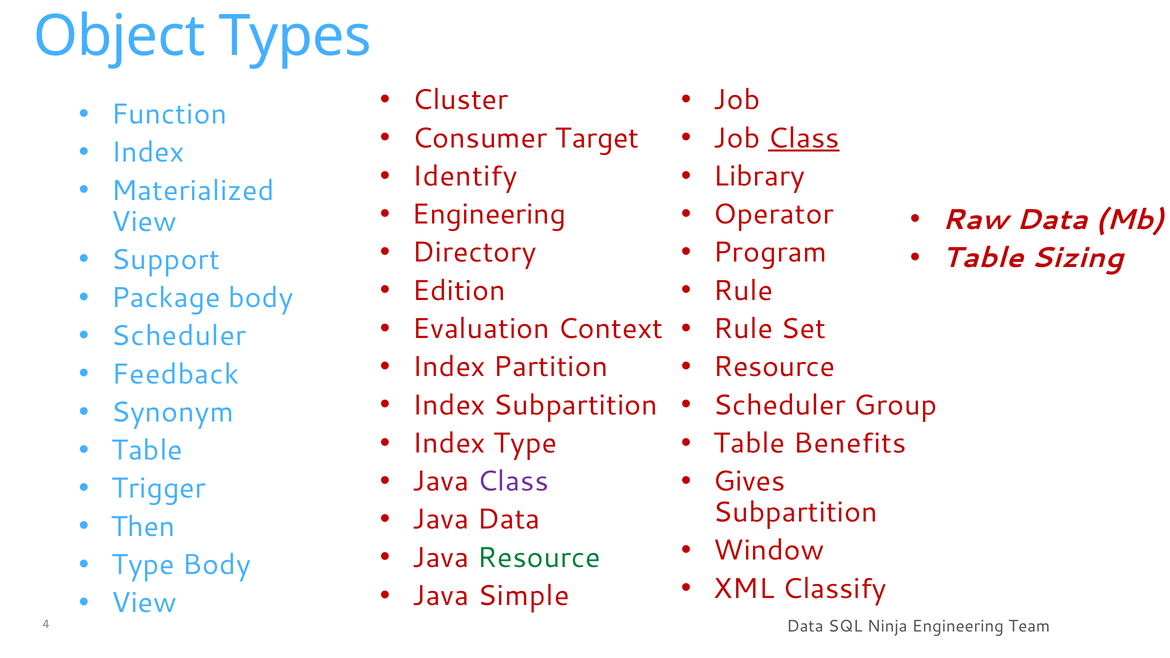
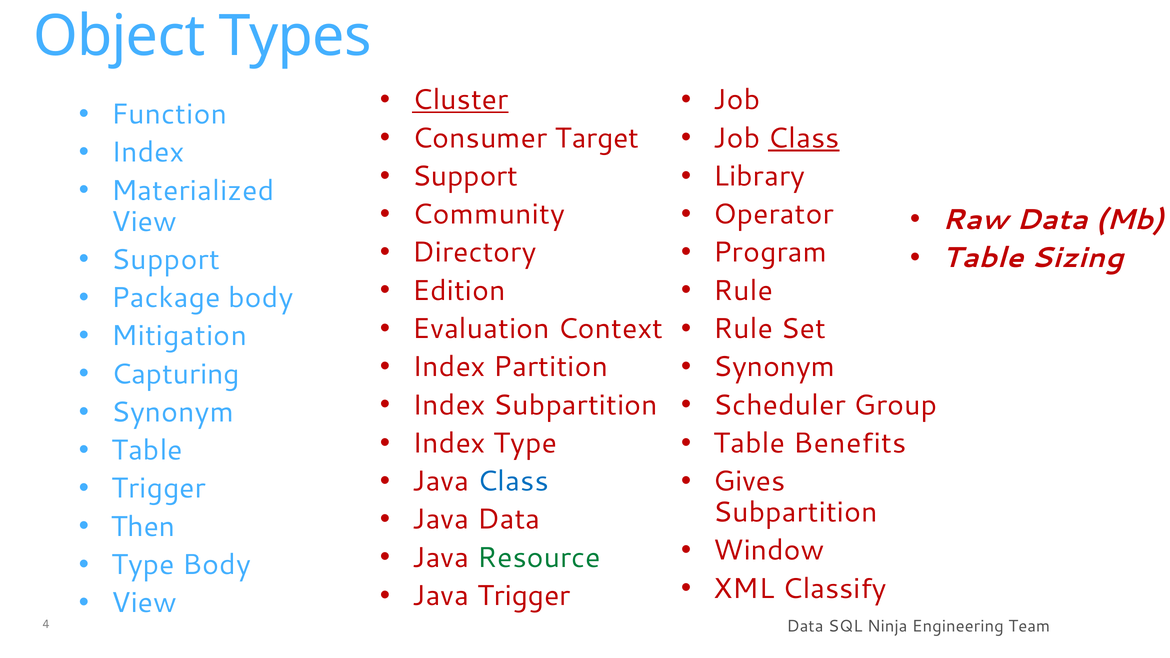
Cluster underline: none -> present (460, 100)
Identify: Identify -> Support (465, 176)
Engineering: Engineering -> Community (489, 214)
Scheduler: Scheduler -> Mitigation (179, 336)
Resource: Resource -> Synonym (774, 367)
Feedback: Feedback -> Capturing (176, 374)
Class colour: purple -> blue (513, 481)
Java Simple: Simple -> Trigger (524, 596)
